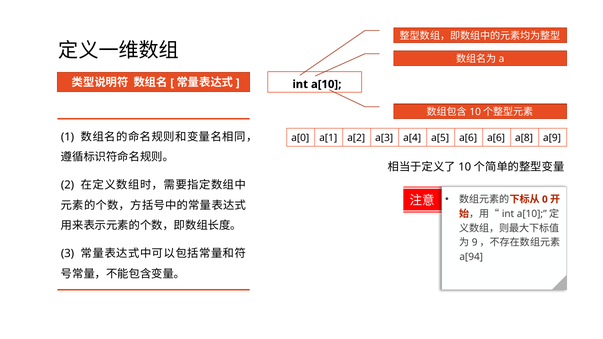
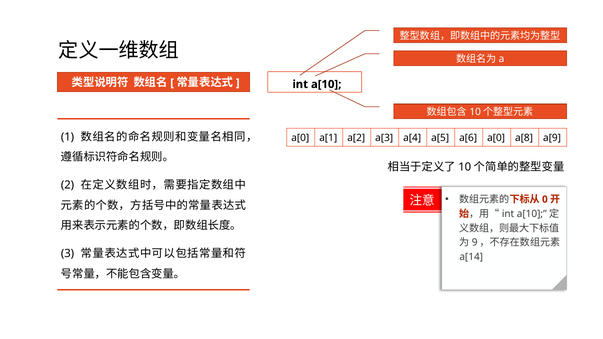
a[6 a[6: a[6 -> a[0 (496, 138)
a[94: a[94 -> a[14 (471, 257)
